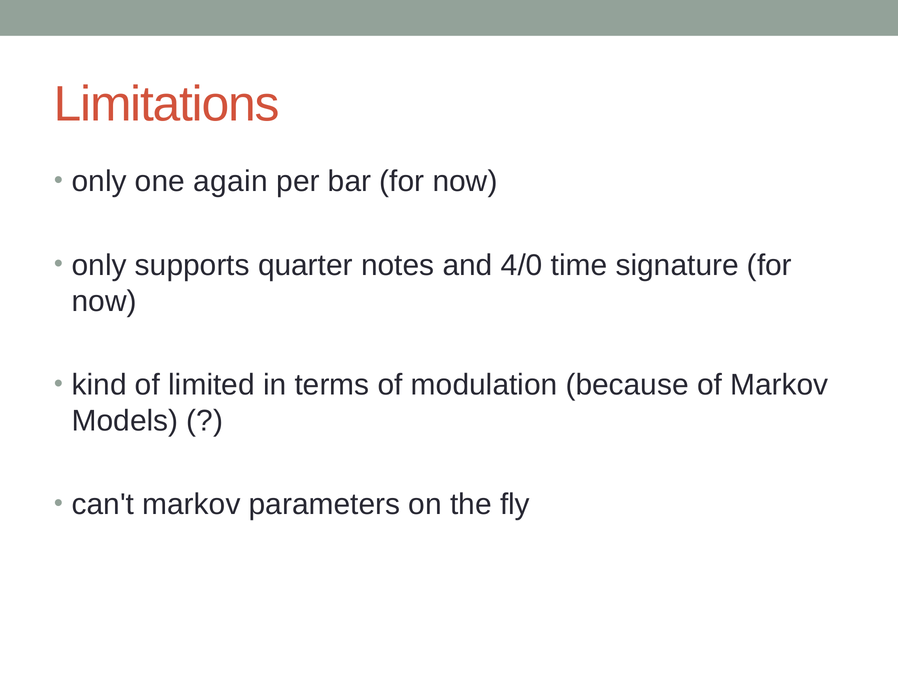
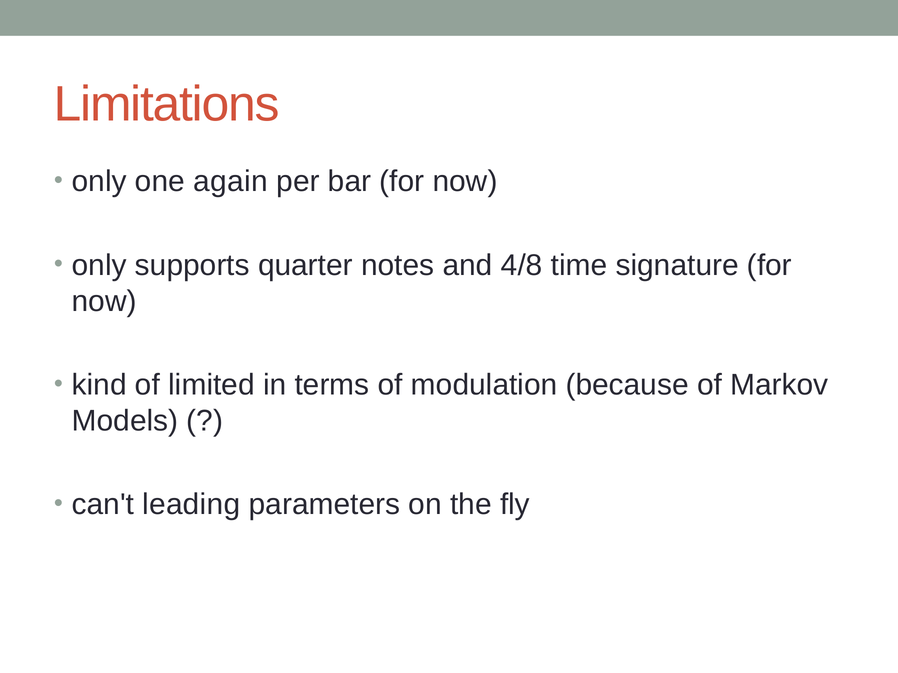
4/0: 4/0 -> 4/8 (522, 265)
can't markov: markov -> leading (191, 505)
